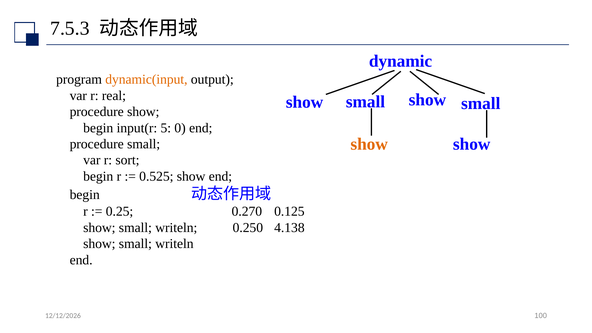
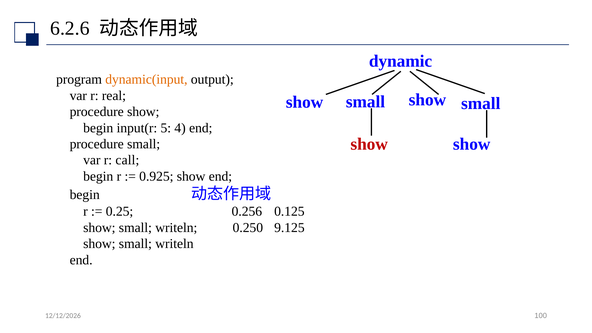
7.5.3: 7.5.3 -> 6.2.6 (70, 28)
0: 0 -> 4 (180, 128)
show colour: orange -> red (369, 144)
sort: sort -> call (127, 160)
0.525: 0.525 -> 0.925 (156, 176)
0.270: 0.270 -> 0.256 (247, 211)
4.138: 4.138 -> 9.125 (289, 228)
